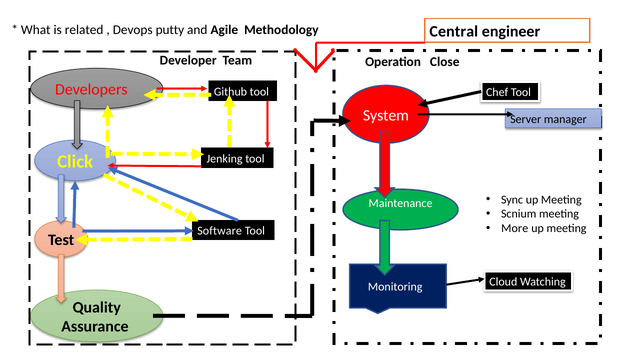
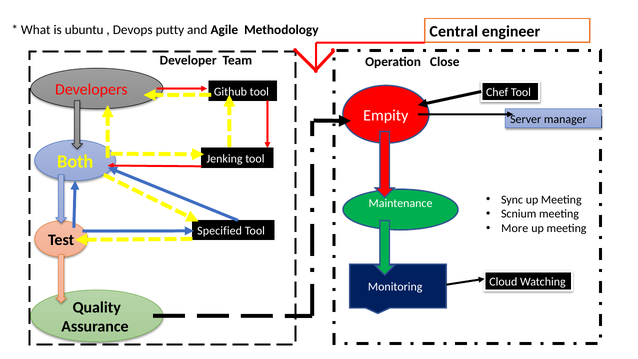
related: related -> ubuntu (84, 30)
System: System -> Empity (386, 115)
Click: Click -> Both (75, 162)
Software: Software -> Specified (220, 231)
